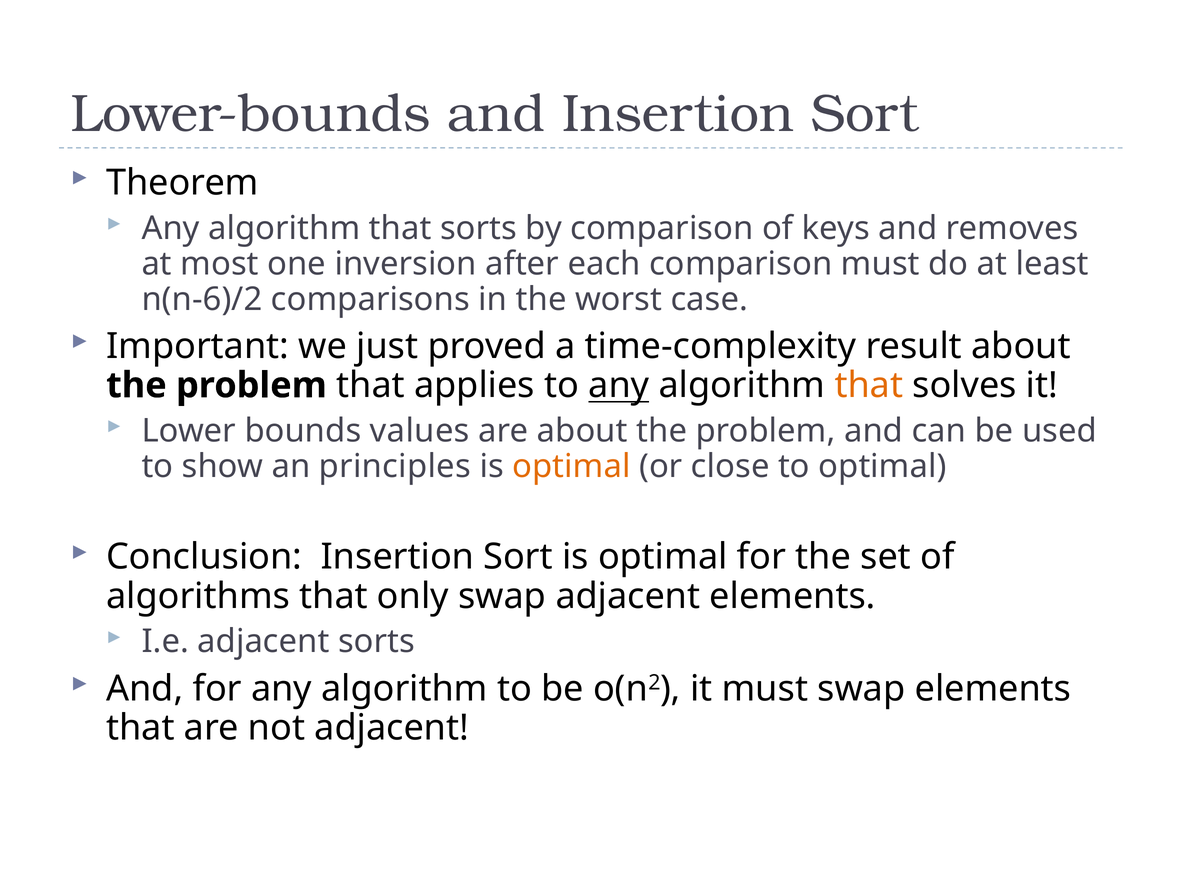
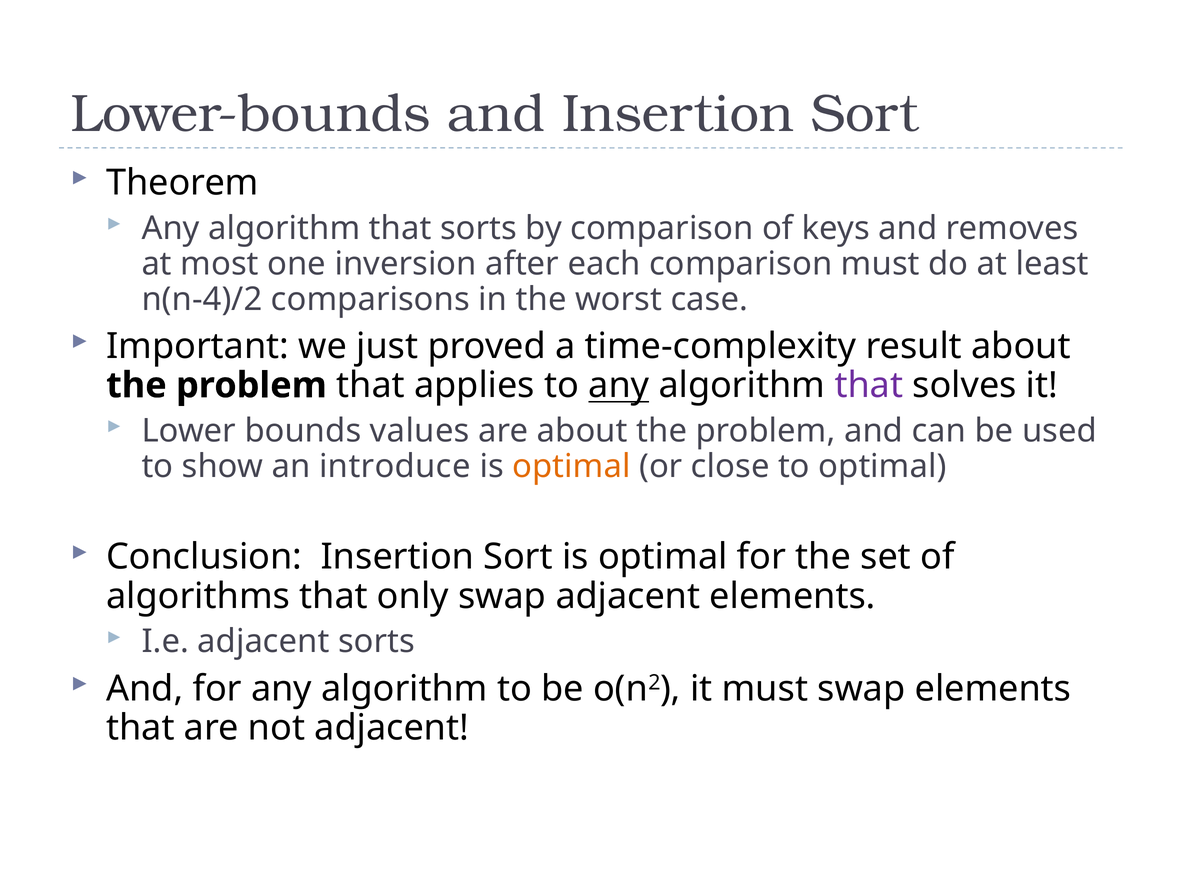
n(n-6)/2: n(n-6)/2 -> n(n-4)/2 (202, 299)
that colour: orange -> purple (869, 385)
principles: principles -> introduce (395, 466)
